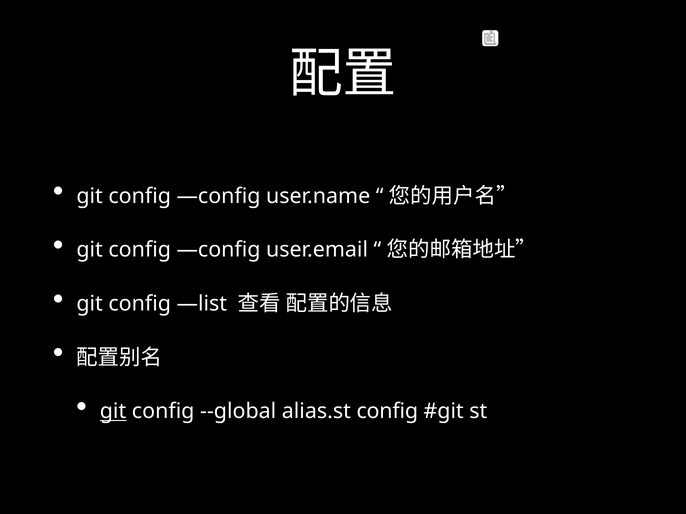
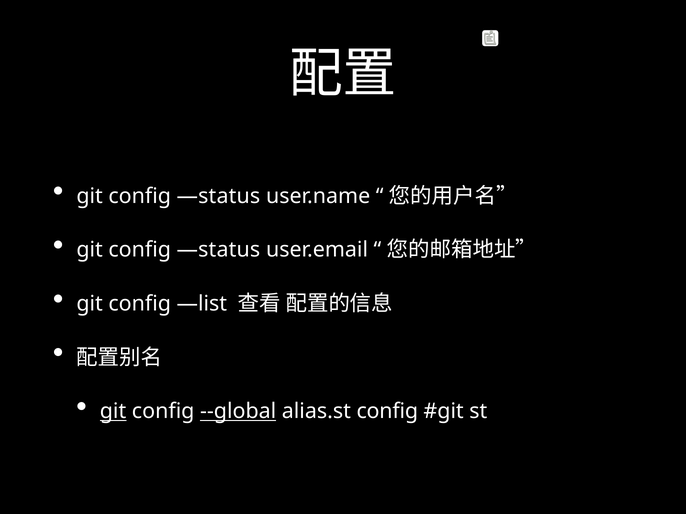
—config: —config -> —status (218, 196)
—config: —config -> —status (218, 250)
--global underline: none -> present (238, 412)
